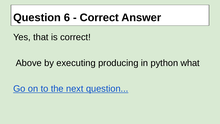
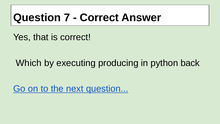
6: 6 -> 7 (67, 18)
Above: Above -> Which (29, 63)
what: what -> back (190, 63)
